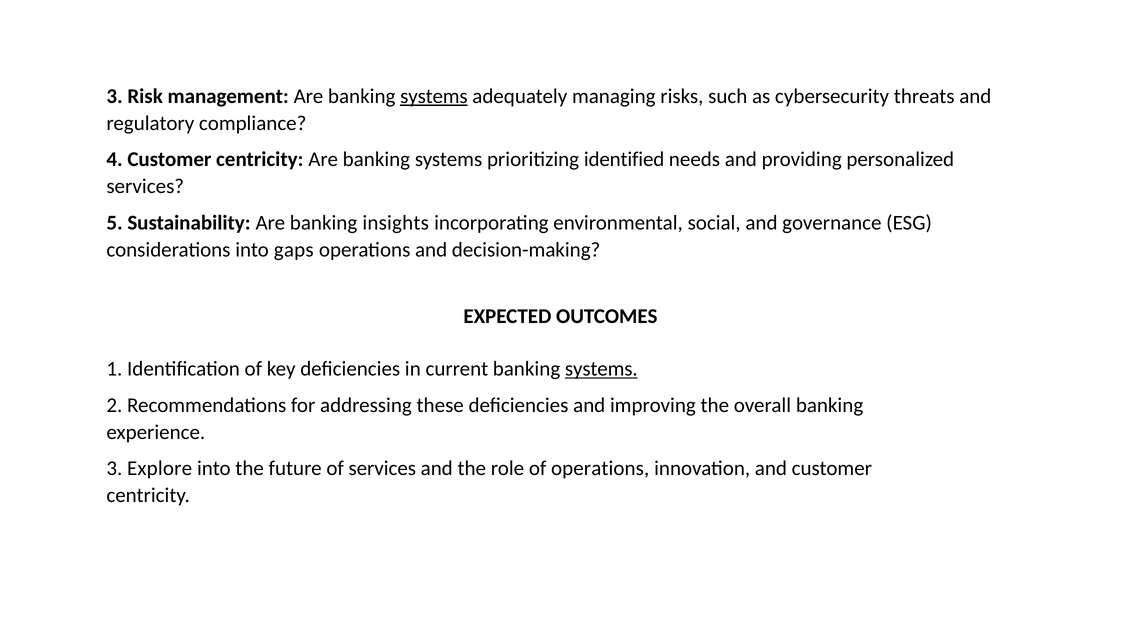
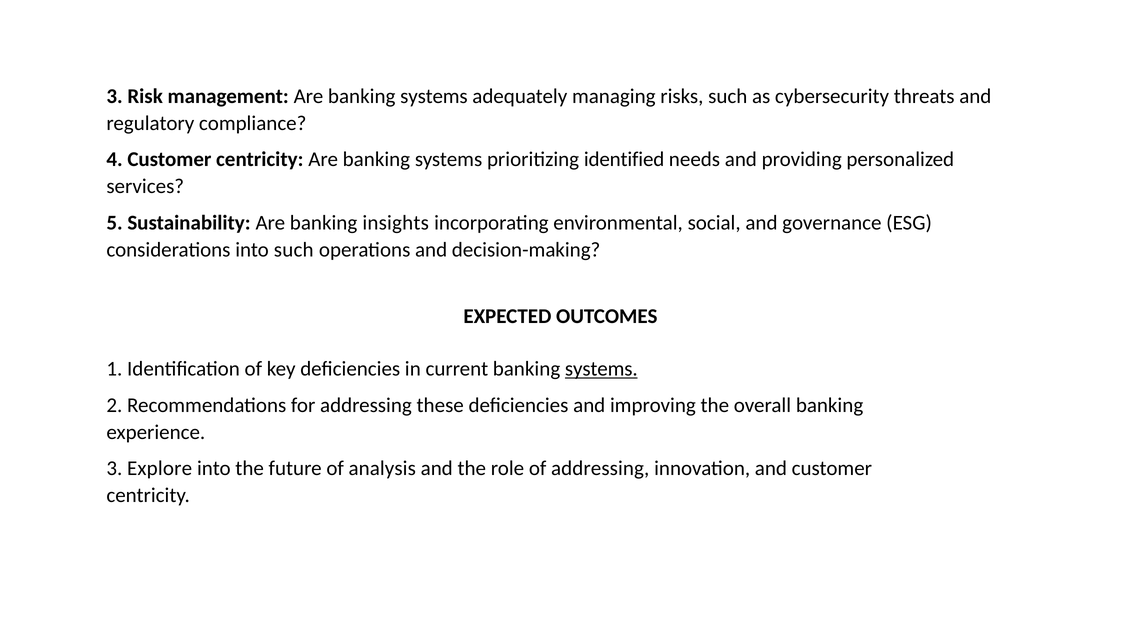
systems underline: present -> none (434, 96)
into gaps: gaps -> such (294, 250)
of services: services -> analysis (382, 469)
of operations: operations -> addressing (600, 469)
